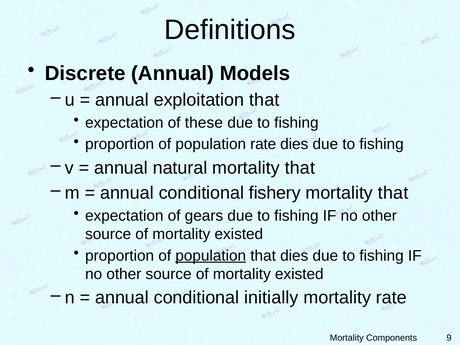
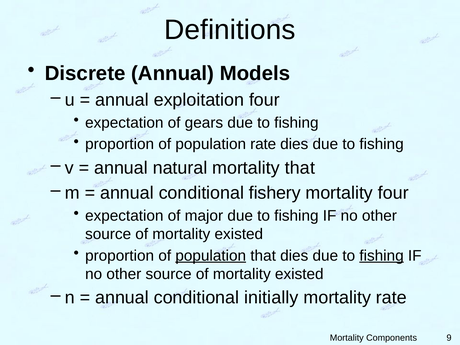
exploitation that: that -> four (264, 100)
these: these -> gears (204, 123)
that: that -> four (393, 193)
gears: gears -> major (204, 216)
fishing underline: none -> present (382, 256)
